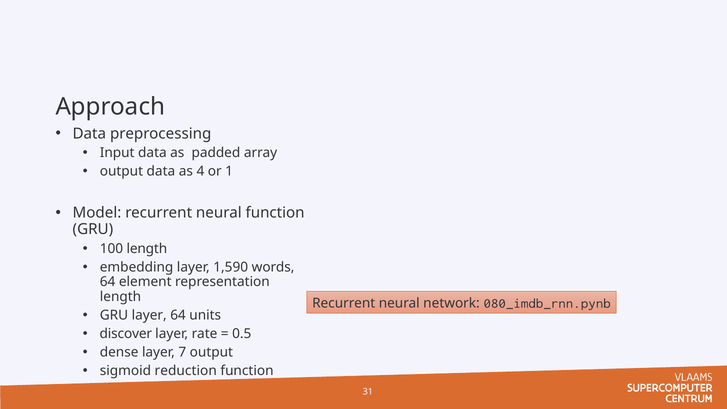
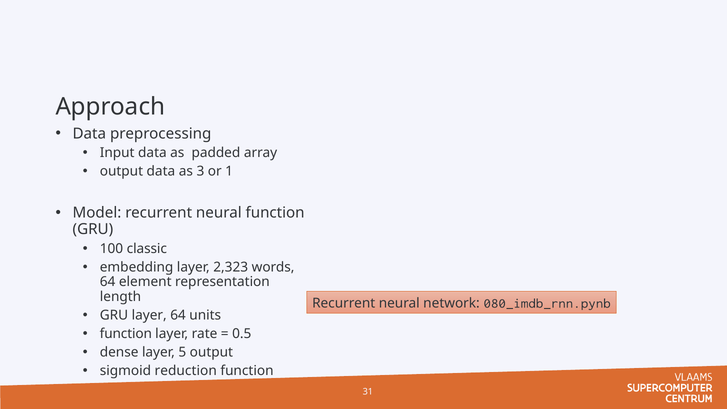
4: 4 -> 3 (200, 171)
100 length: length -> classic (147, 249)
1,590: 1,590 -> 2,323 (231, 267)
discover: discover -> function (126, 334)
7: 7 -> 5 (182, 352)
